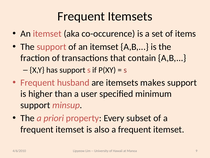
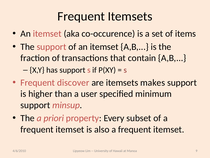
husband: husband -> discover (73, 82)
